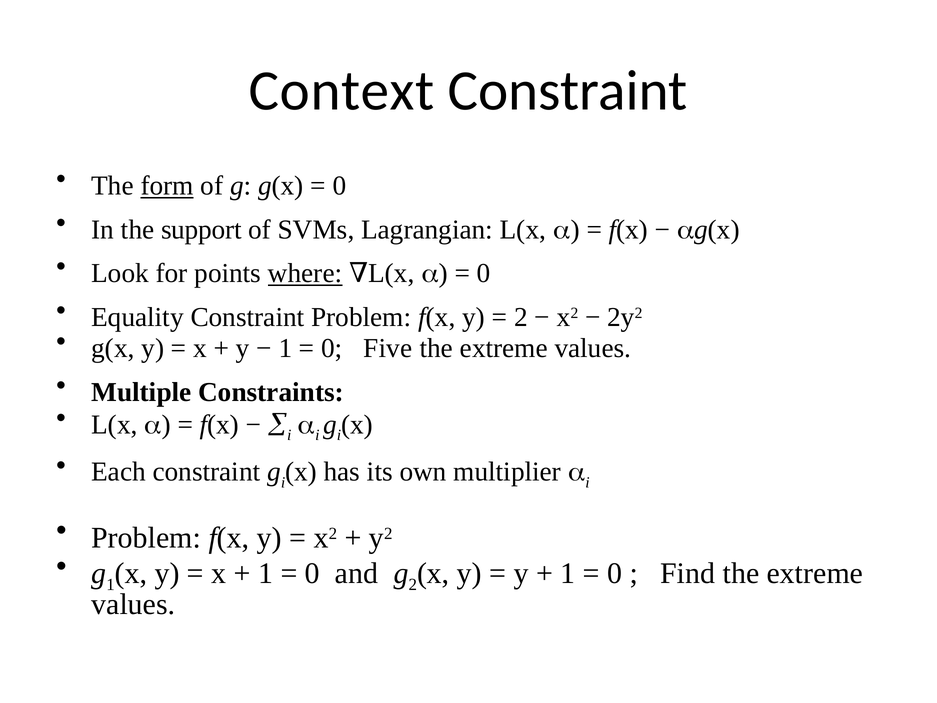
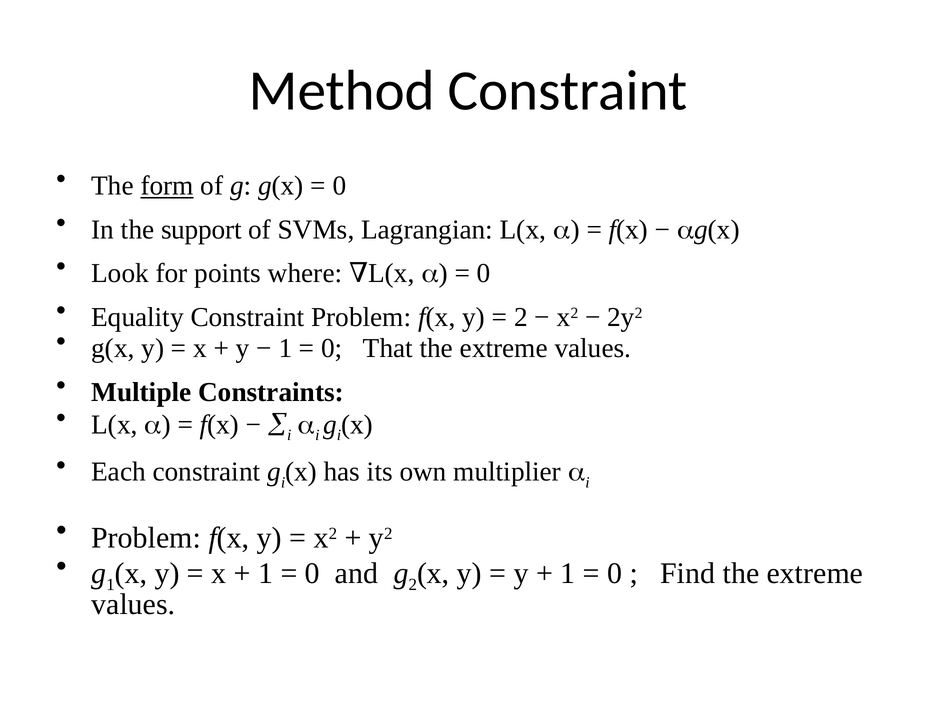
Context: Context -> Method (342, 91)
where underline: present -> none (305, 273)
Five: Five -> That (388, 348)
